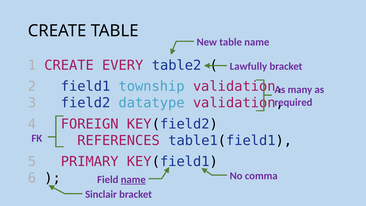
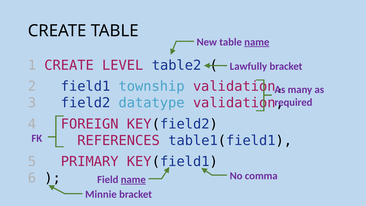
name underline: none -> present (257, 42)
EVERY: EVERY -> LEVEL (123, 65)
Sinclair: Sinclair -> Minnie (101, 194)
